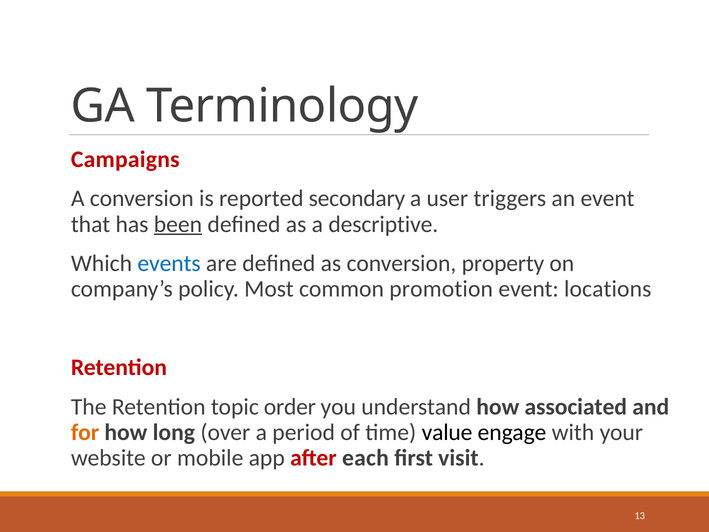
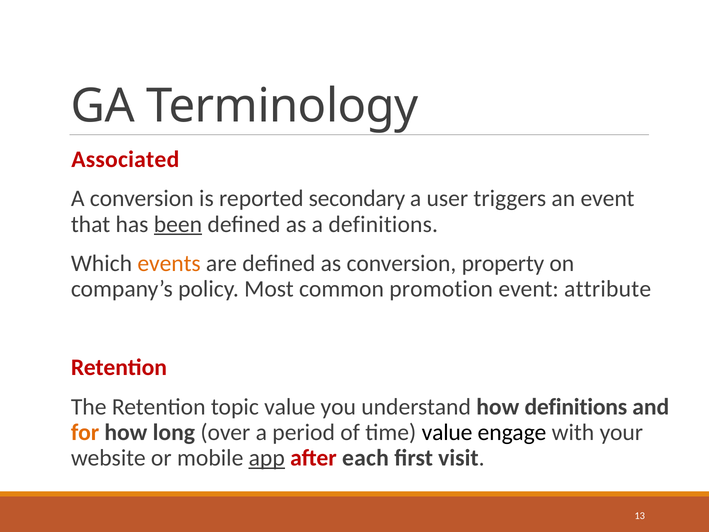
Campaigns: Campaigns -> Associated (125, 159)
a descriptive: descriptive -> definitions (383, 224)
events colour: blue -> orange (169, 263)
locations: locations -> attribute (608, 289)
topic order: order -> value (290, 407)
how associated: associated -> definitions (576, 407)
app underline: none -> present (267, 458)
